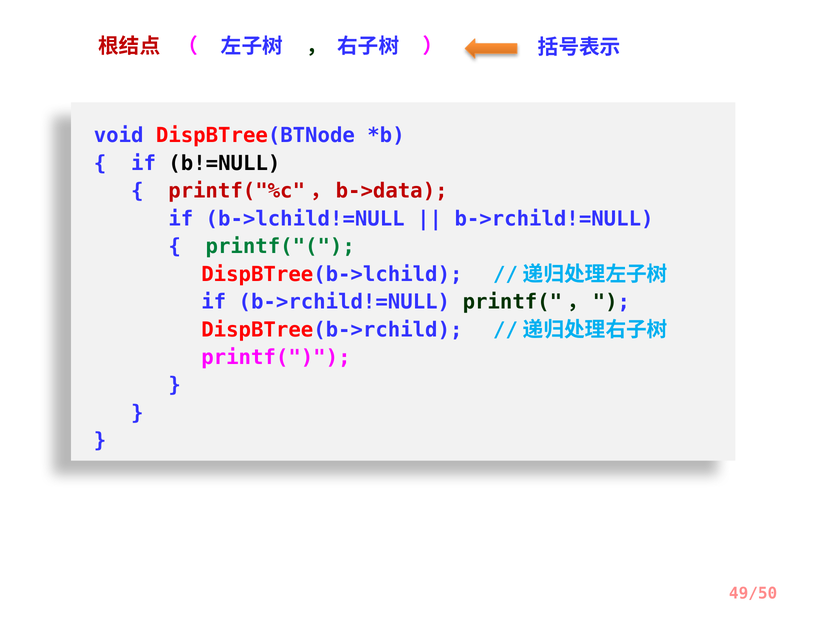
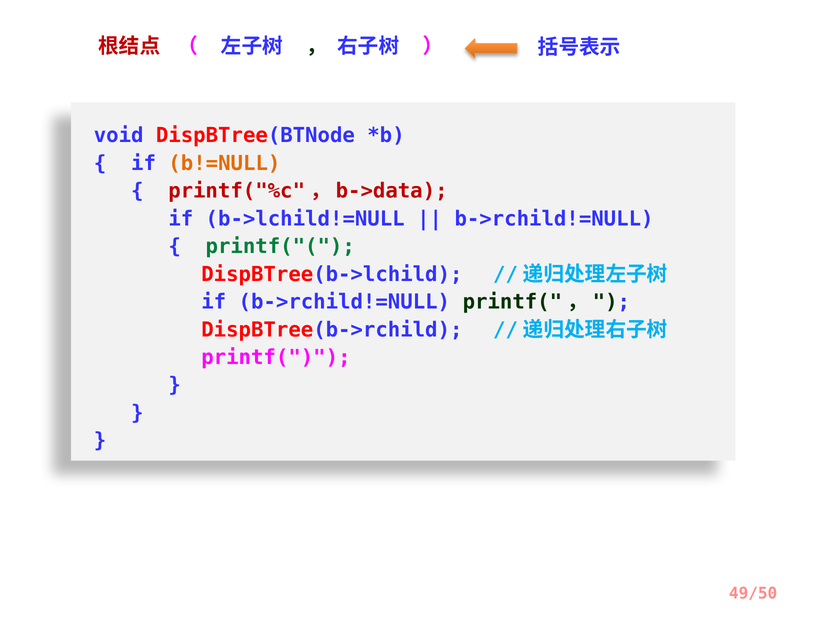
b!=NULL colour: black -> orange (224, 163)
